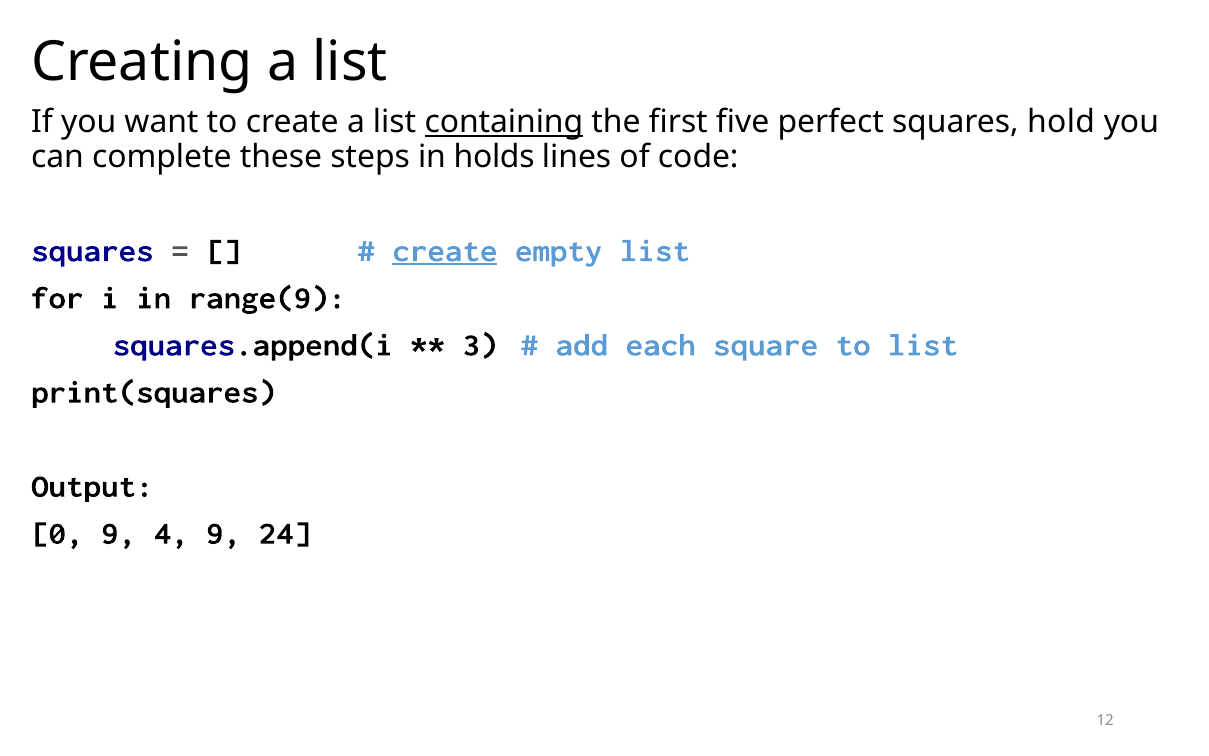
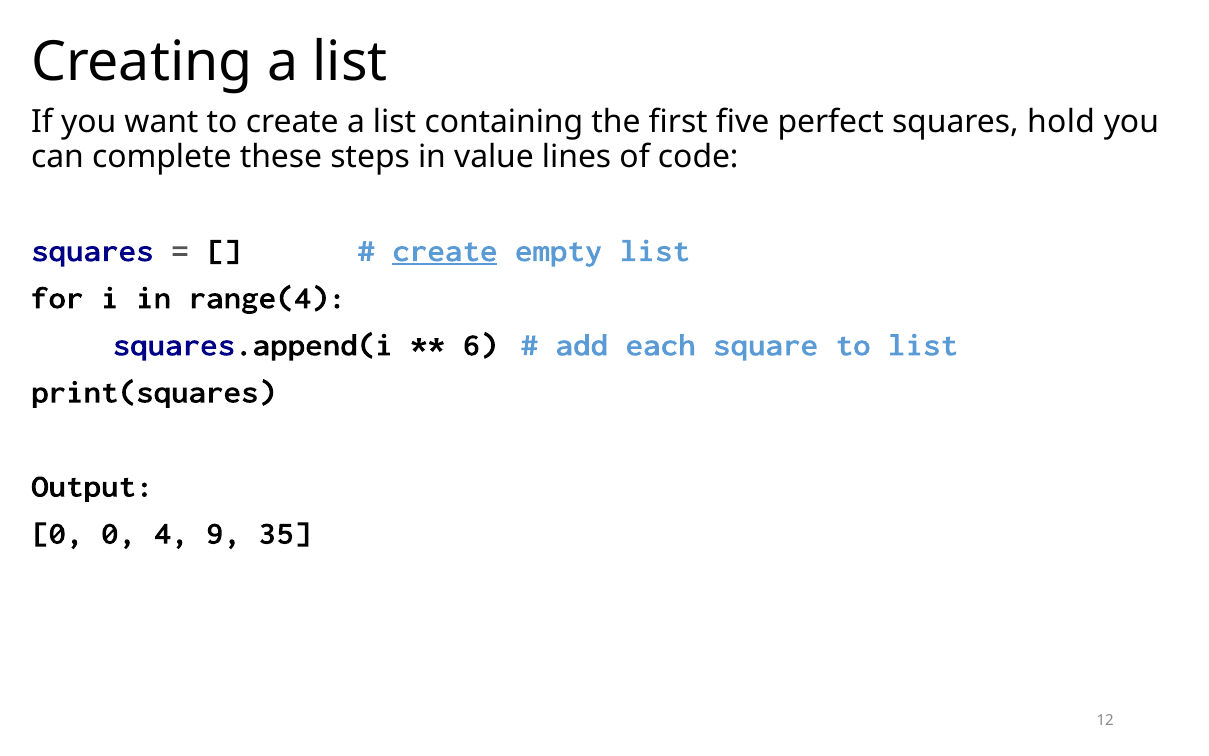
containing underline: present -> none (504, 122)
holds: holds -> value (494, 156)
range(9: range(9 -> range(4 (267, 298)
3: 3 -> 6 (480, 345)
0 9: 9 -> 0 (119, 533)
24: 24 -> 35 (285, 533)
